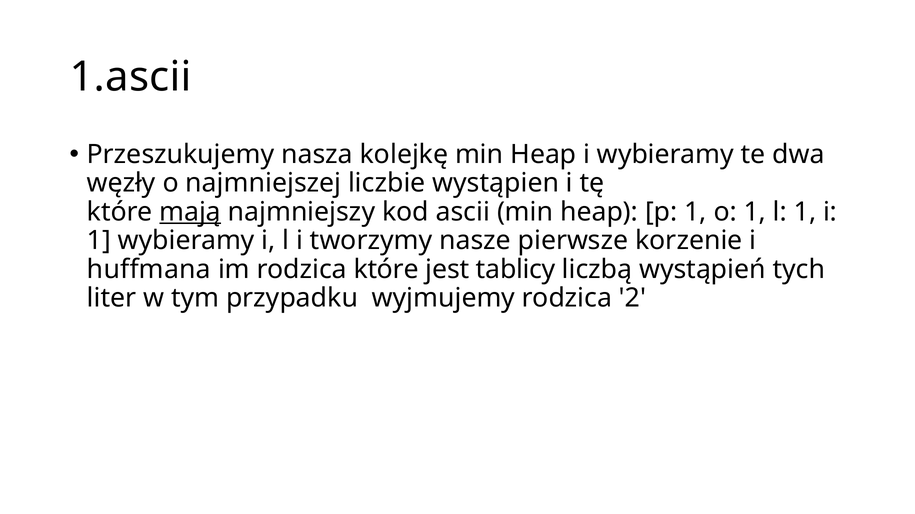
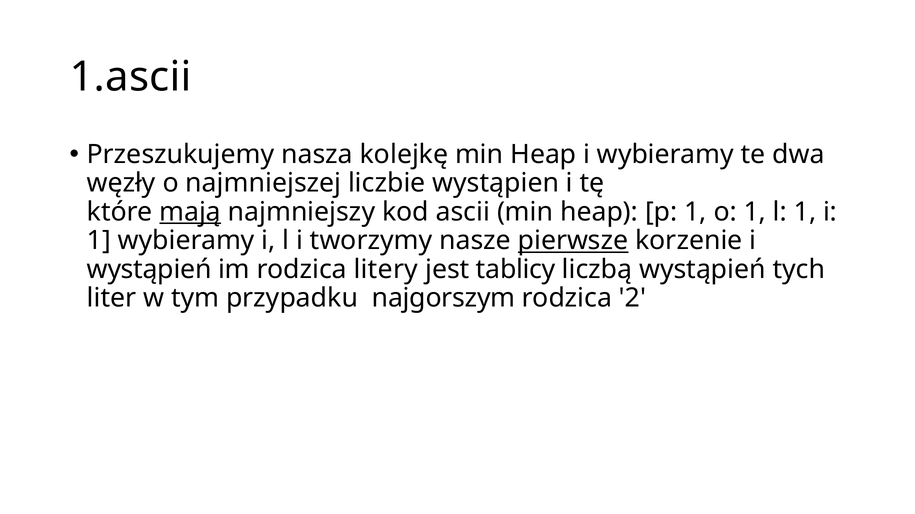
pierwsze underline: none -> present (573, 241)
huffmana: huffmana -> wystąpień (149, 270)
rodzica które: które -> litery (386, 270)
wyjmujemy: wyjmujemy -> najgorszym (444, 299)
